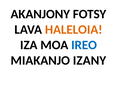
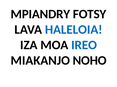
AKANJONY: AKANJONY -> MPIANDRY (40, 14)
HALELOIA colour: orange -> blue (74, 30)
IZANY: IZANY -> NOHO (90, 61)
